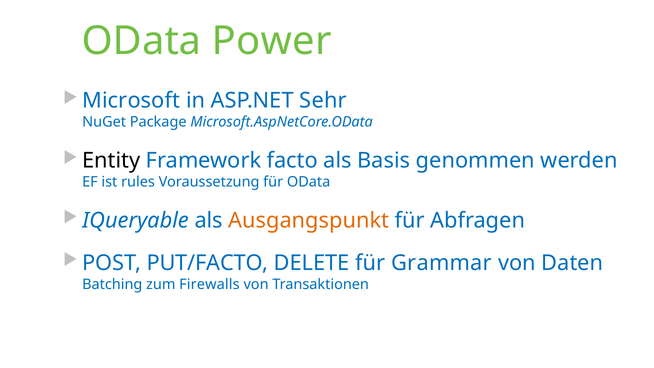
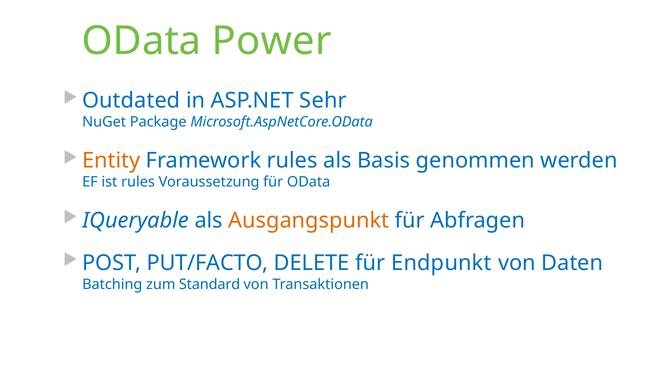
Microsoft: Microsoft -> Outdated (131, 101)
Entity colour: black -> orange (111, 161)
Framework facto: facto -> rules (292, 161)
Grammar: Grammar -> Endpunkt (441, 263)
Firewalls: Firewalls -> Standard (210, 284)
